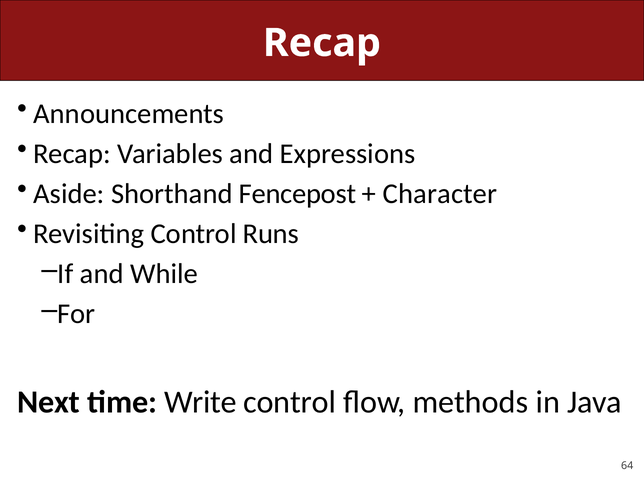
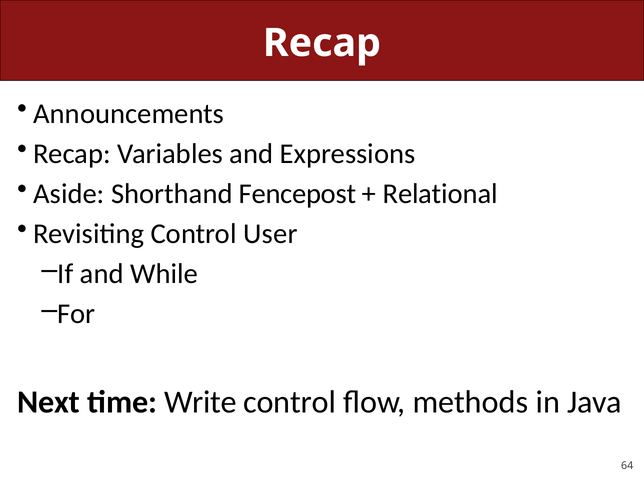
Character: Character -> Relational (440, 194)
Runs: Runs -> User (271, 234)
